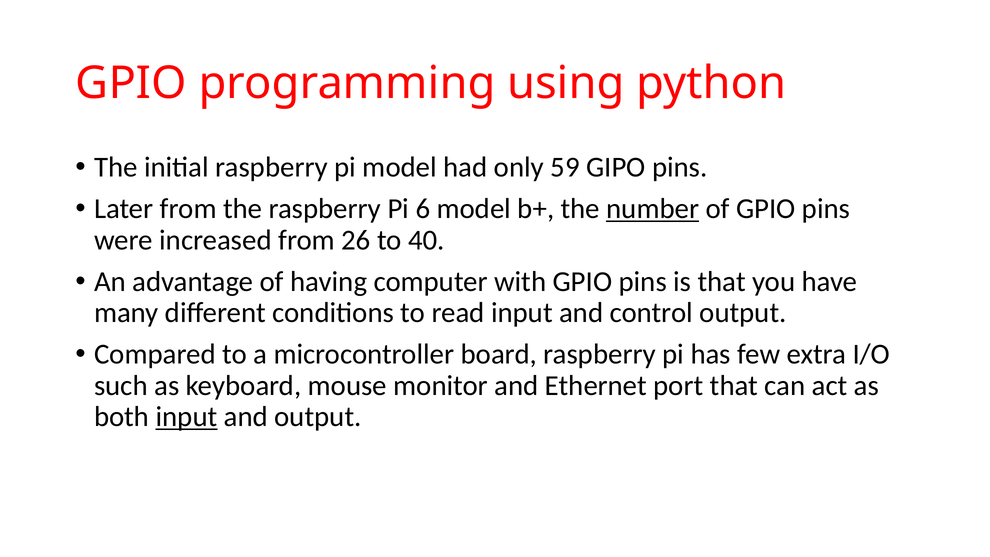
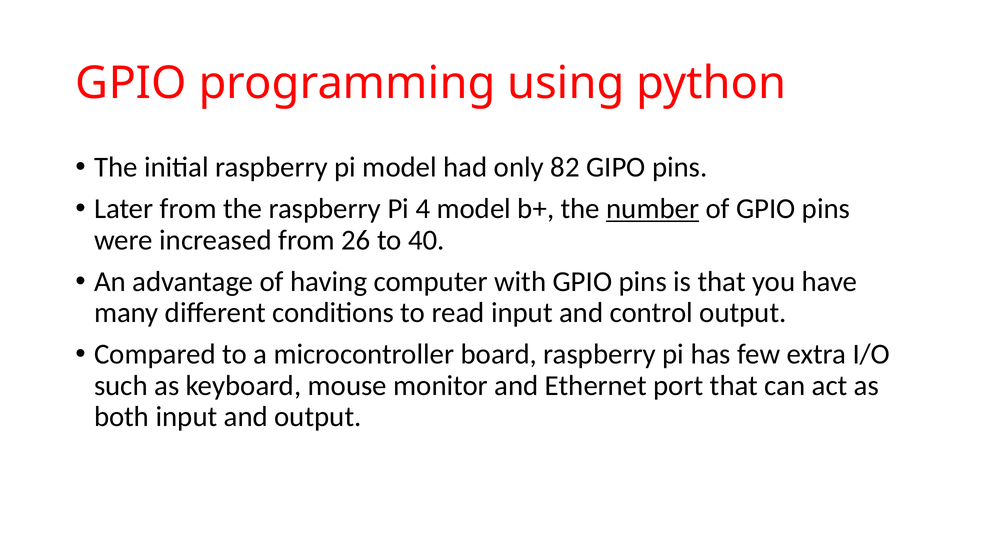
59: 59 -> 82 (565, 167)
6: 6 -> 4 (423, 209)
input underline: present -> none (186, 417)
